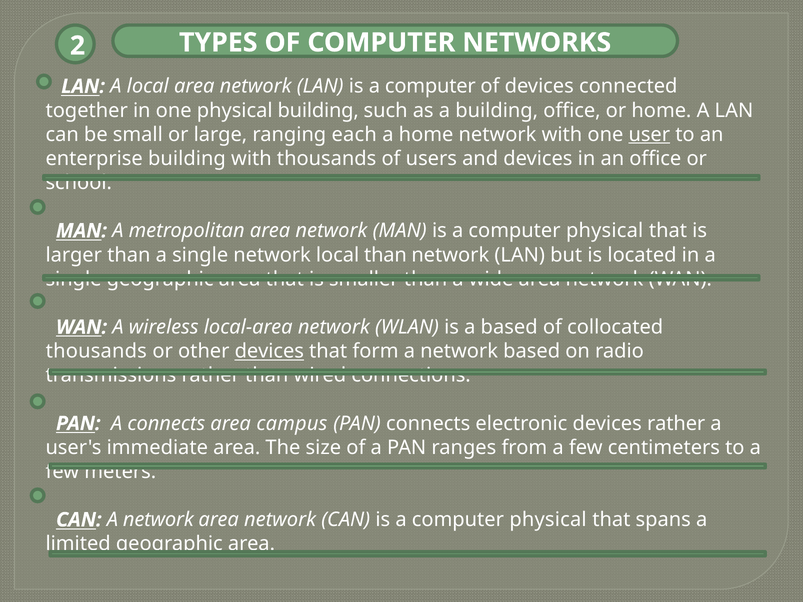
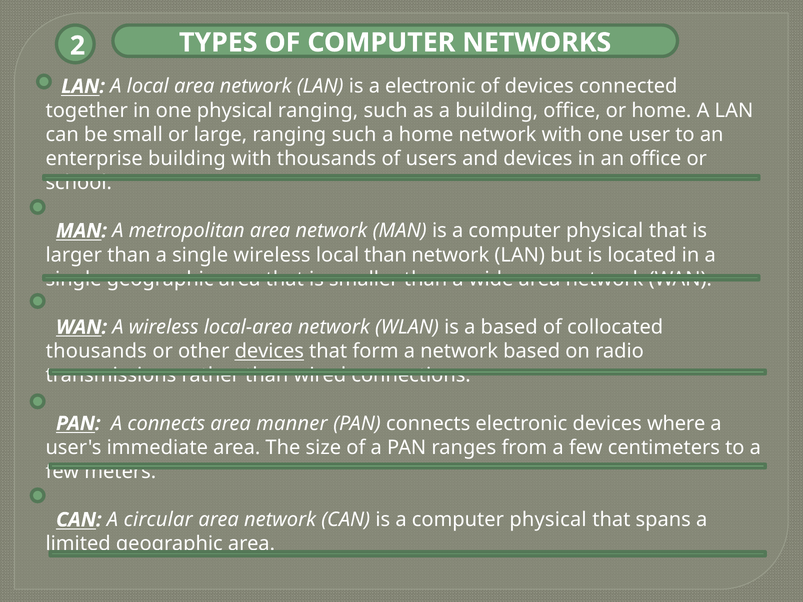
LAN is a computer: computer -> electronic (430, 86)
physical building: building -> ranging (318, 110)
large ranging each: each -> such (354, 135)
user underline: present -> none (649, 135)
single network: network -> wireless (272, 255)
campus: campus -> manner (292, 424)
devices rather: rather -> where (676, 424)
CAN A network: network -> circular (158, 520)
